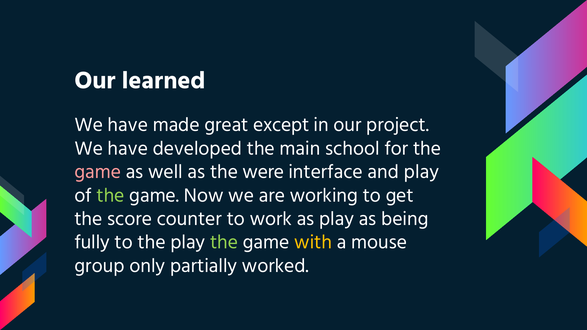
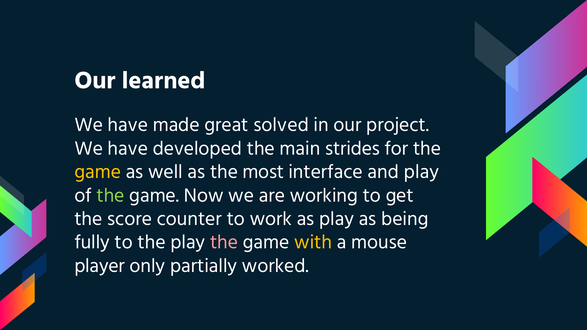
except: except -> solved (281, 125)
school: school -> strides (352, 148)
game colour: pink -> yellow (98, 172)
were: were -> most (263, 172)
the colour: light green -> pink (224, 242)
group: group -> player (100, 266)
